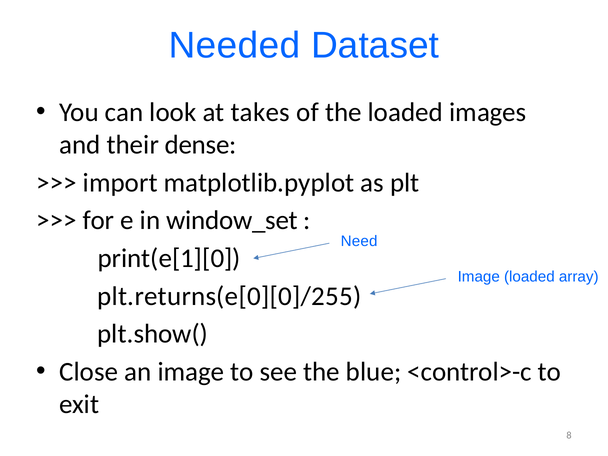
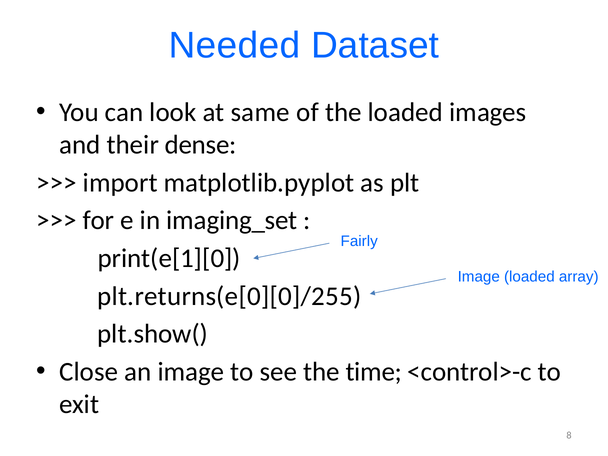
takes: takes -> same (260, 112)
window_set: window_set -> imaging_set (232, 220)
Need: Need -> Fairly (359, 241)
blue: blue -> time (374, 372)
